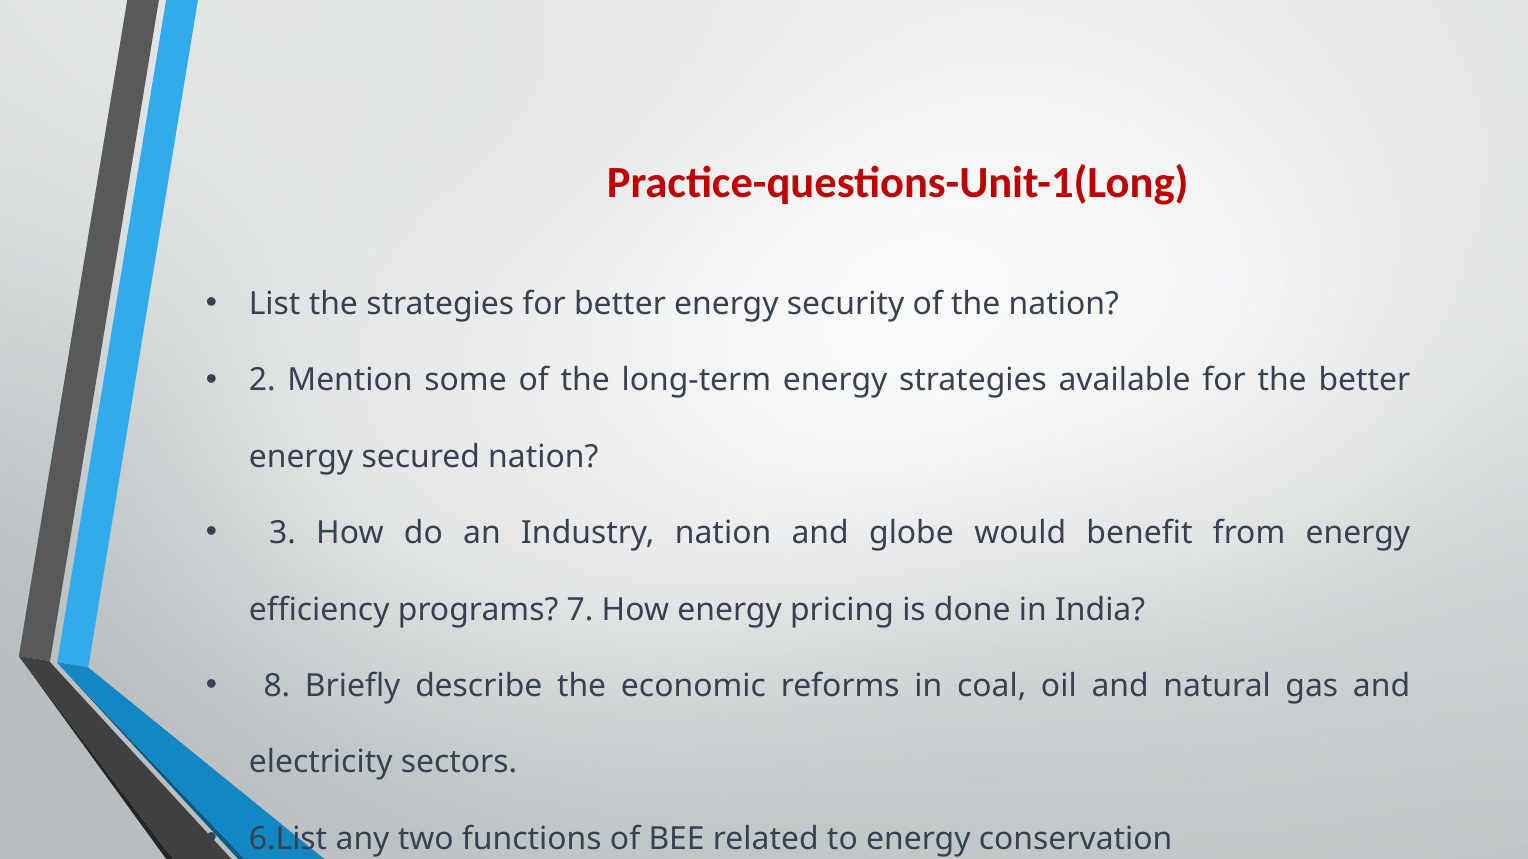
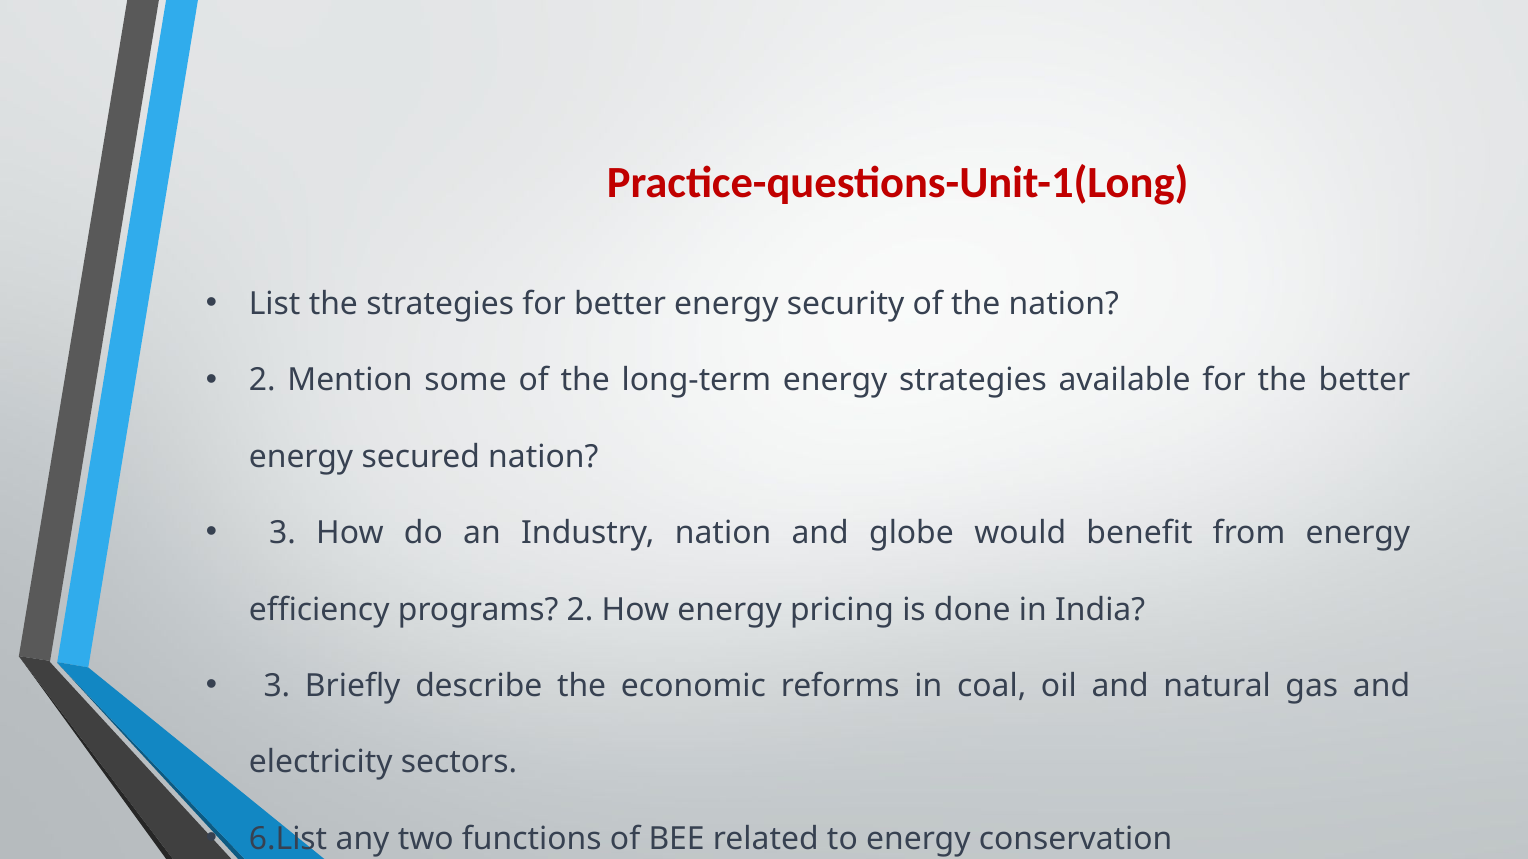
programs 7: 7 -> 2 (580, 610)
8: 8 -> 3 (277, 686)
